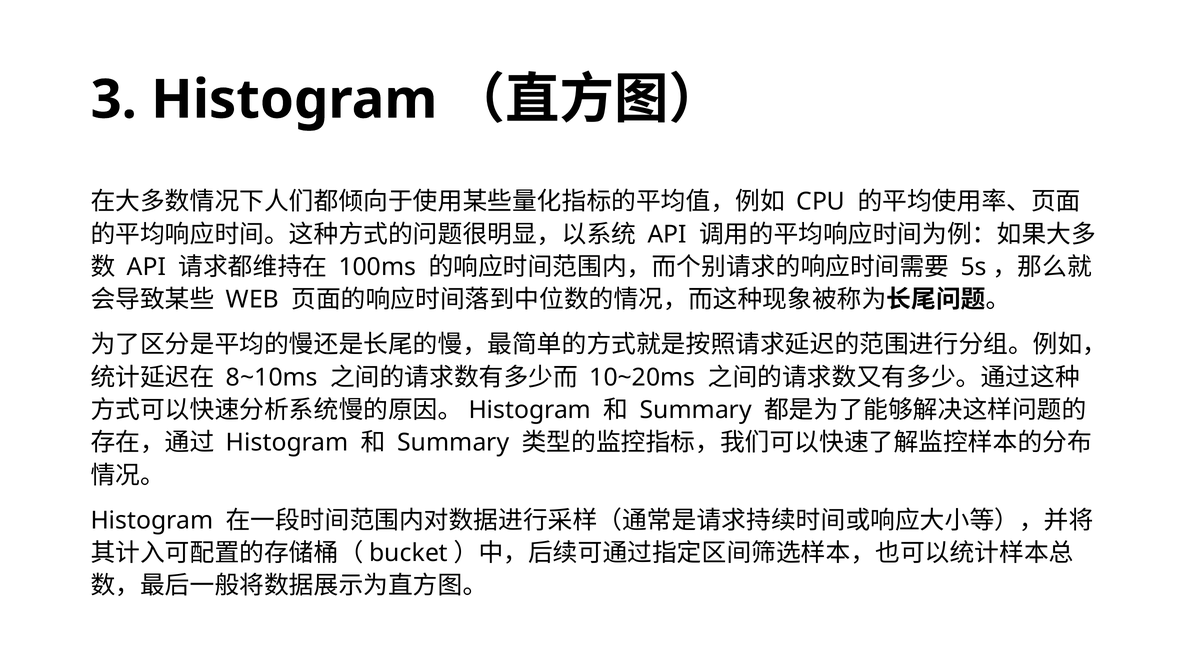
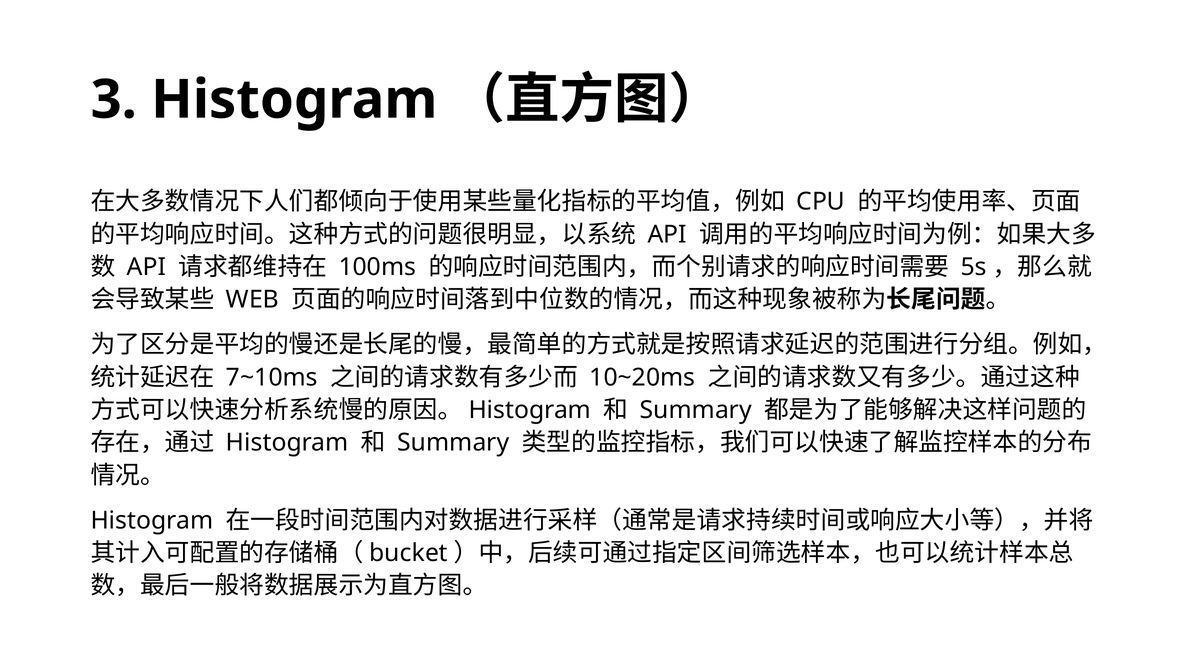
8~10ms: 8~10ms -> 7~10ms (272, 378)
